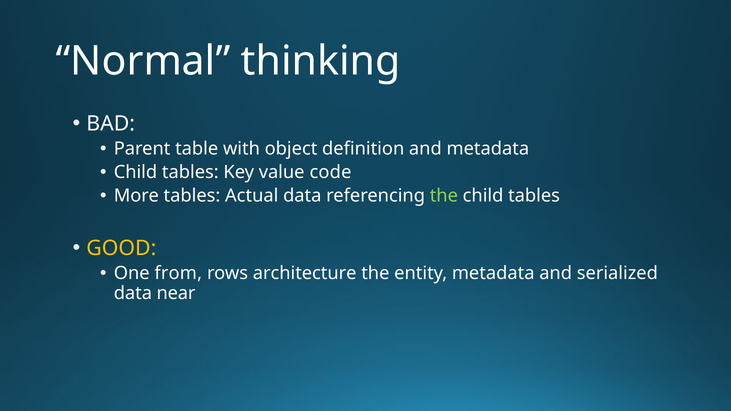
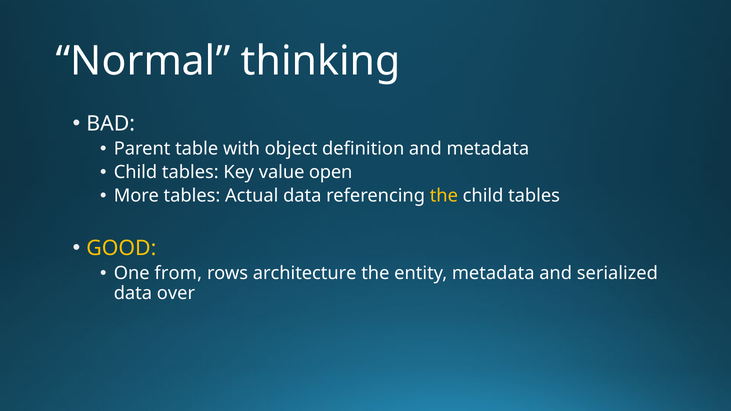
code: code -> open (331, 172)
the colour: light green -> yellow (444, 196)
near: near -> over (176, 293)
